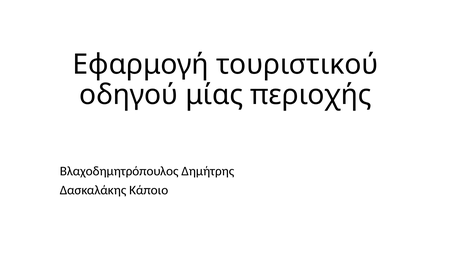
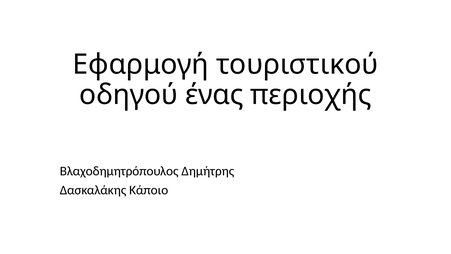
μίας: μίας -> ένας (214, 95)
